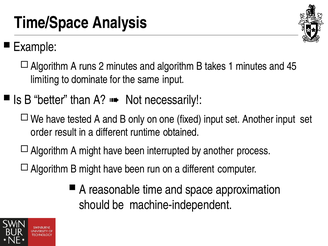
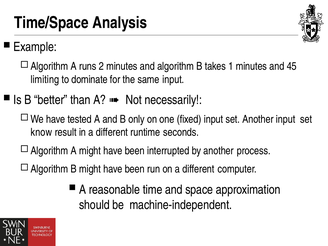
order: order -> know (41, 132)
obtained: obtained -> seconds (181, 132)
